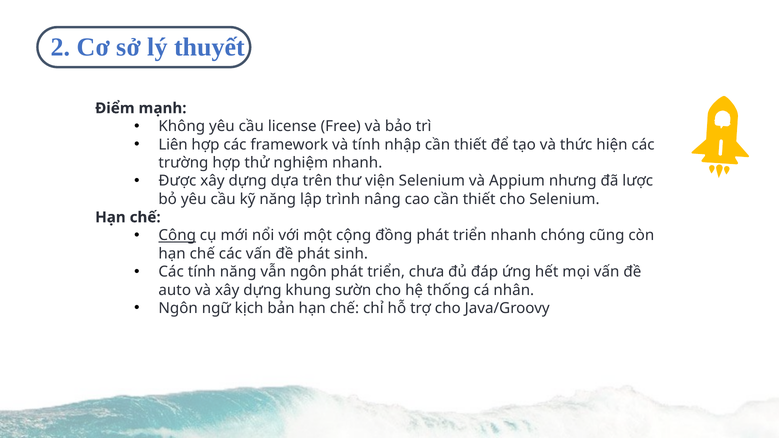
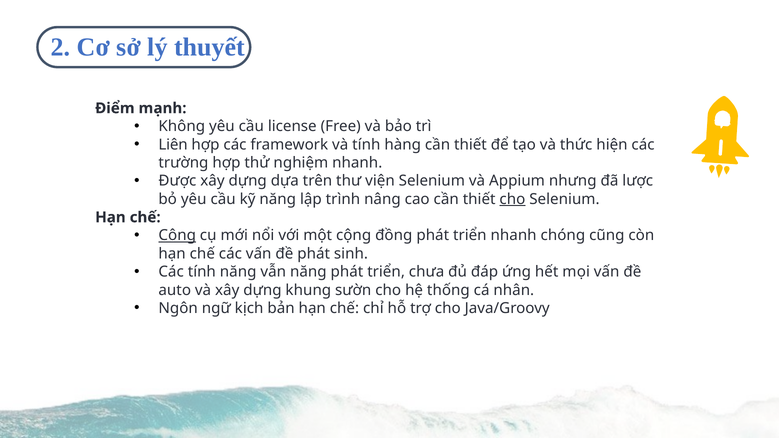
nhập: nhập -> hàng (403, 145)
cho underline: none -> present (512, 199)
vẫn ngôn: ngôn -> năng (308, 272)
